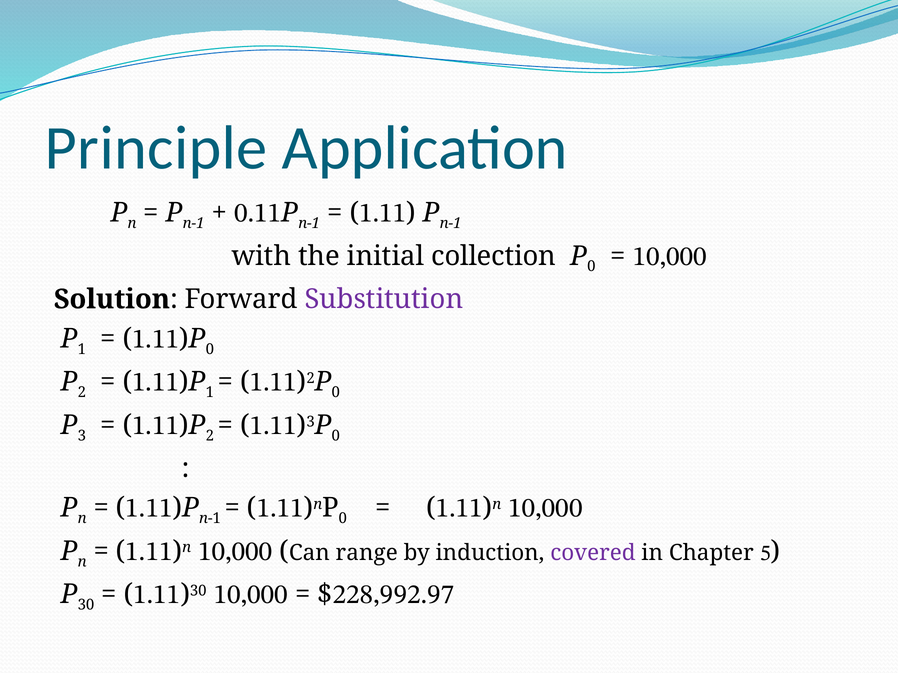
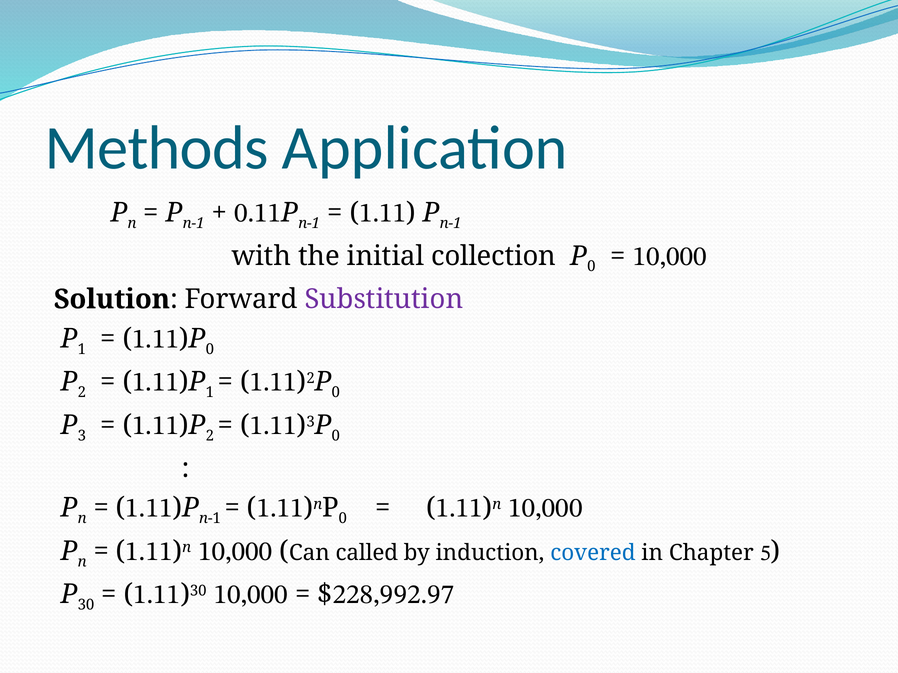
Principle: Principle -> Methods (157, 148)
range: range -> called (367, 553)
covered colour: purple -> blue (593, 553)
